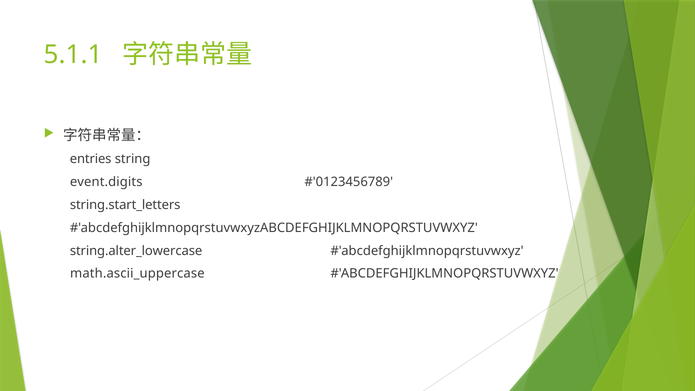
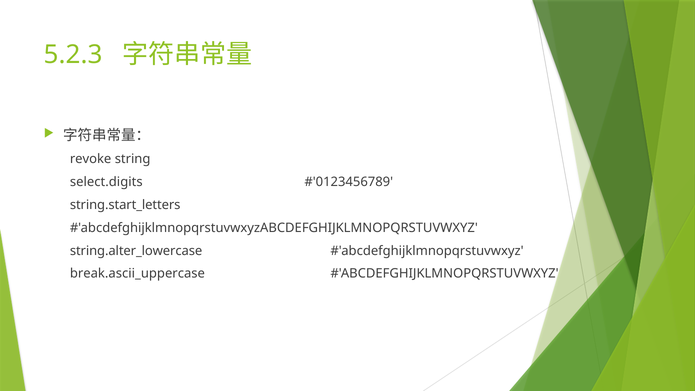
5.1.1: 5.1.1 -> 5.2.3 (73, 55)
entries: entries -> revoke (91, 159)
event.digits: event.digits -> select.digits (106, 182)
math.ascii_uppercase: math.ascii_uppercase -> break.ascii_uppercase (137, 274)
